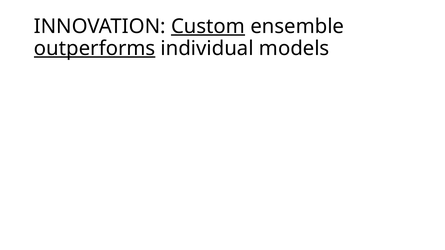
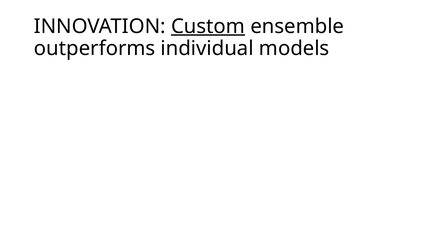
outperforms underline: present -> none (95, 48)
